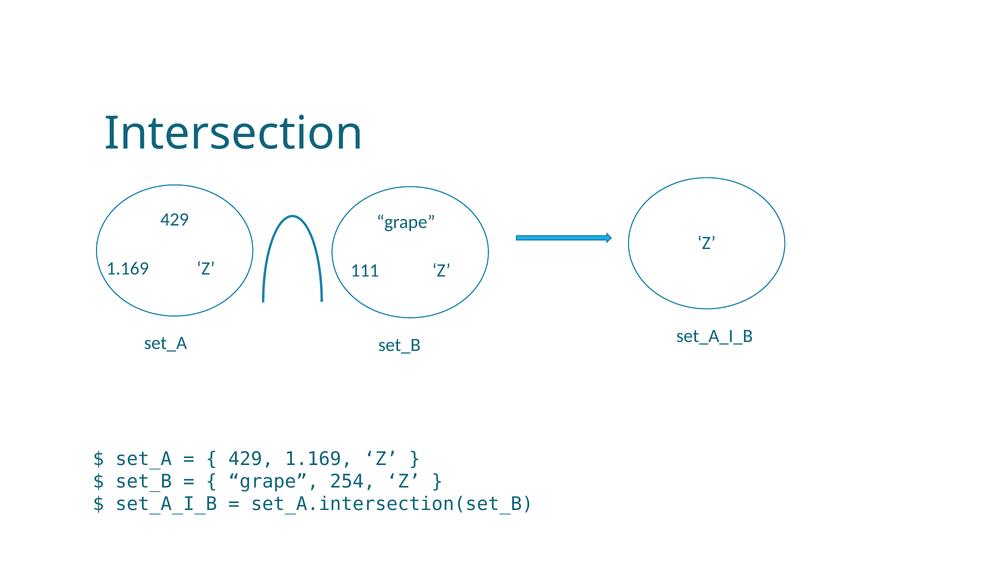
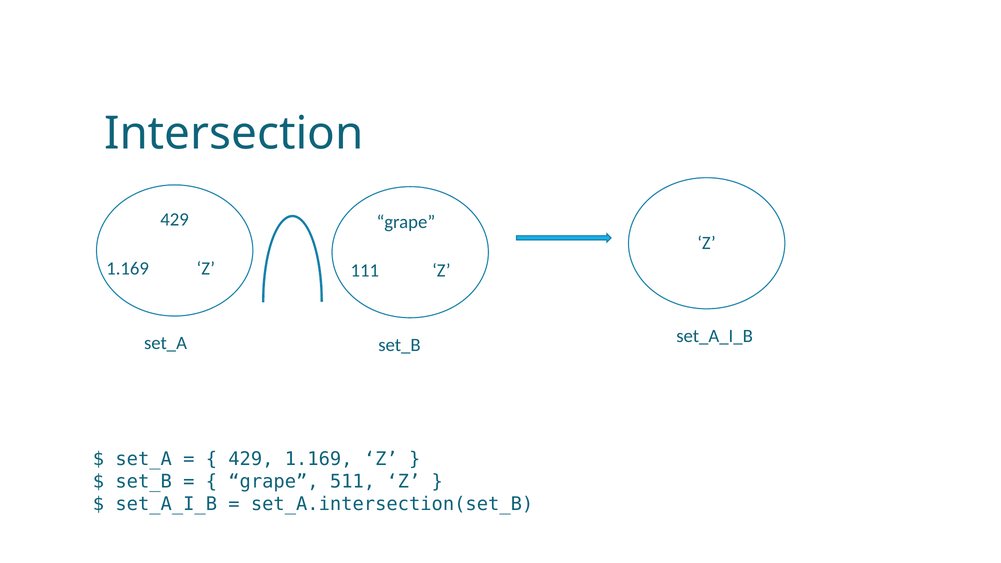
254: 254 -> 511 (353, 482)
